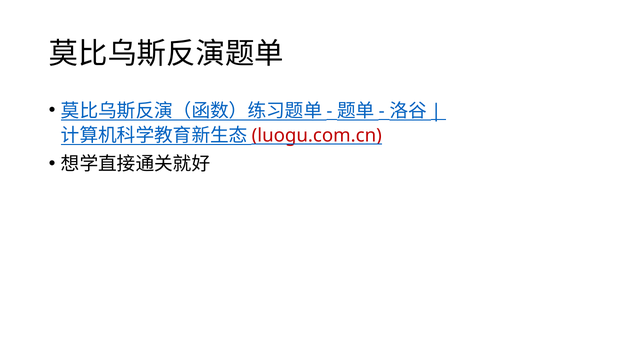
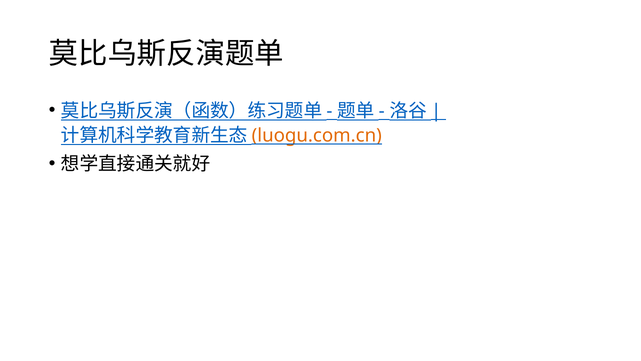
luogu.com.cn colour: red -> orange (317, 135)
